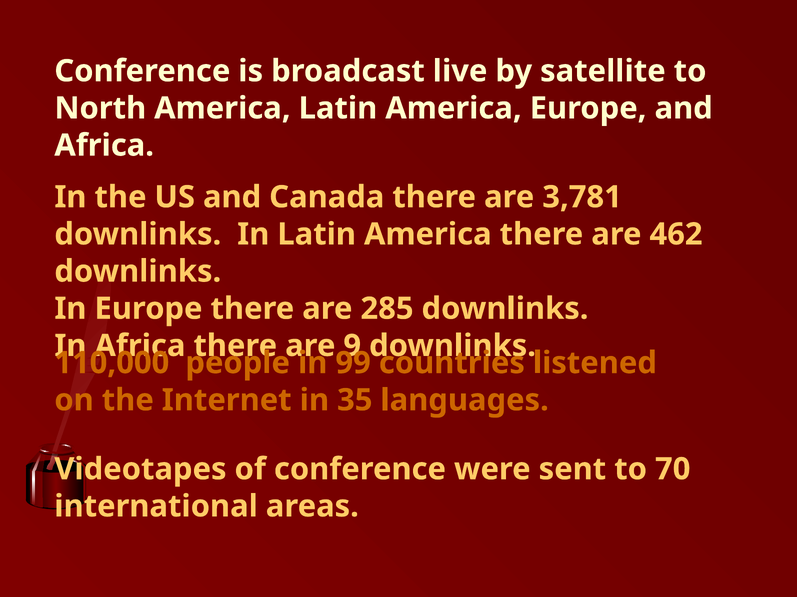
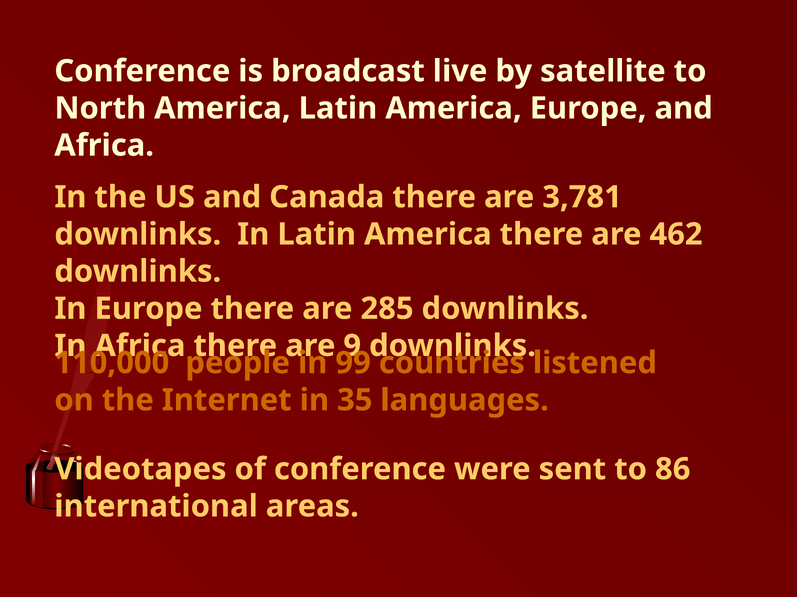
70: 70 -> 86 (673, 470)
